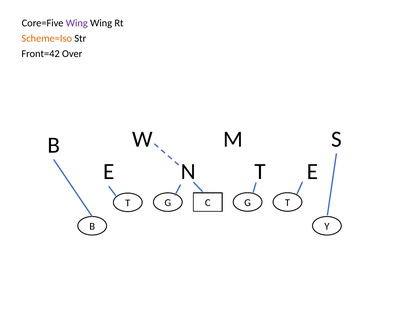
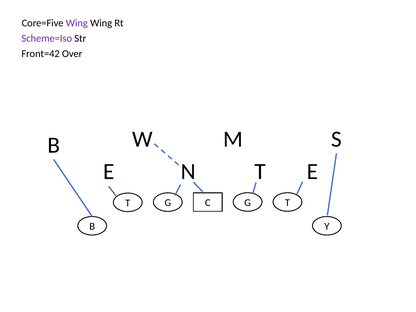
Scheme=Iso colour: orange -> purple (47, 38)
